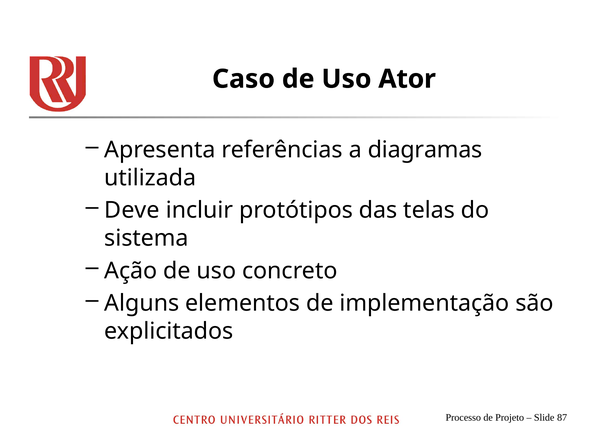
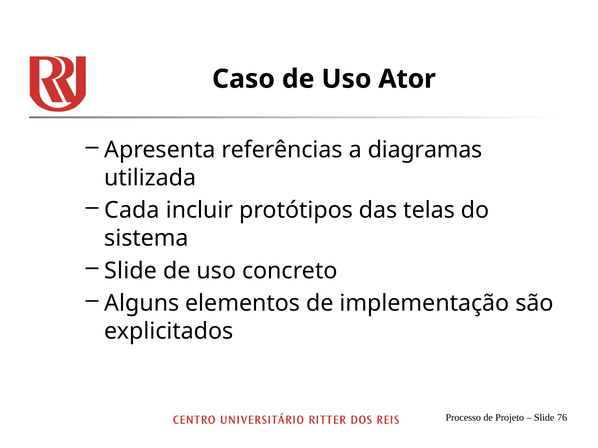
Deve: Deve -> Cada (132, 210)
Ação: Ação -> Slide (131, 271)
87: 87 -> 76 (562, 418)
